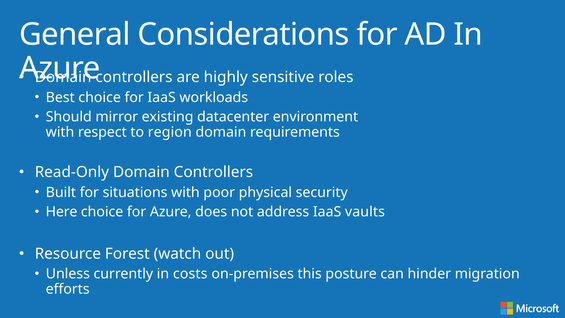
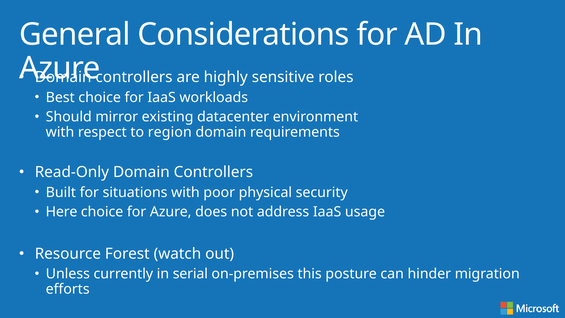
vaults: vaults -> usage (365, 212)
costs: costs -> serial (190, 274)
